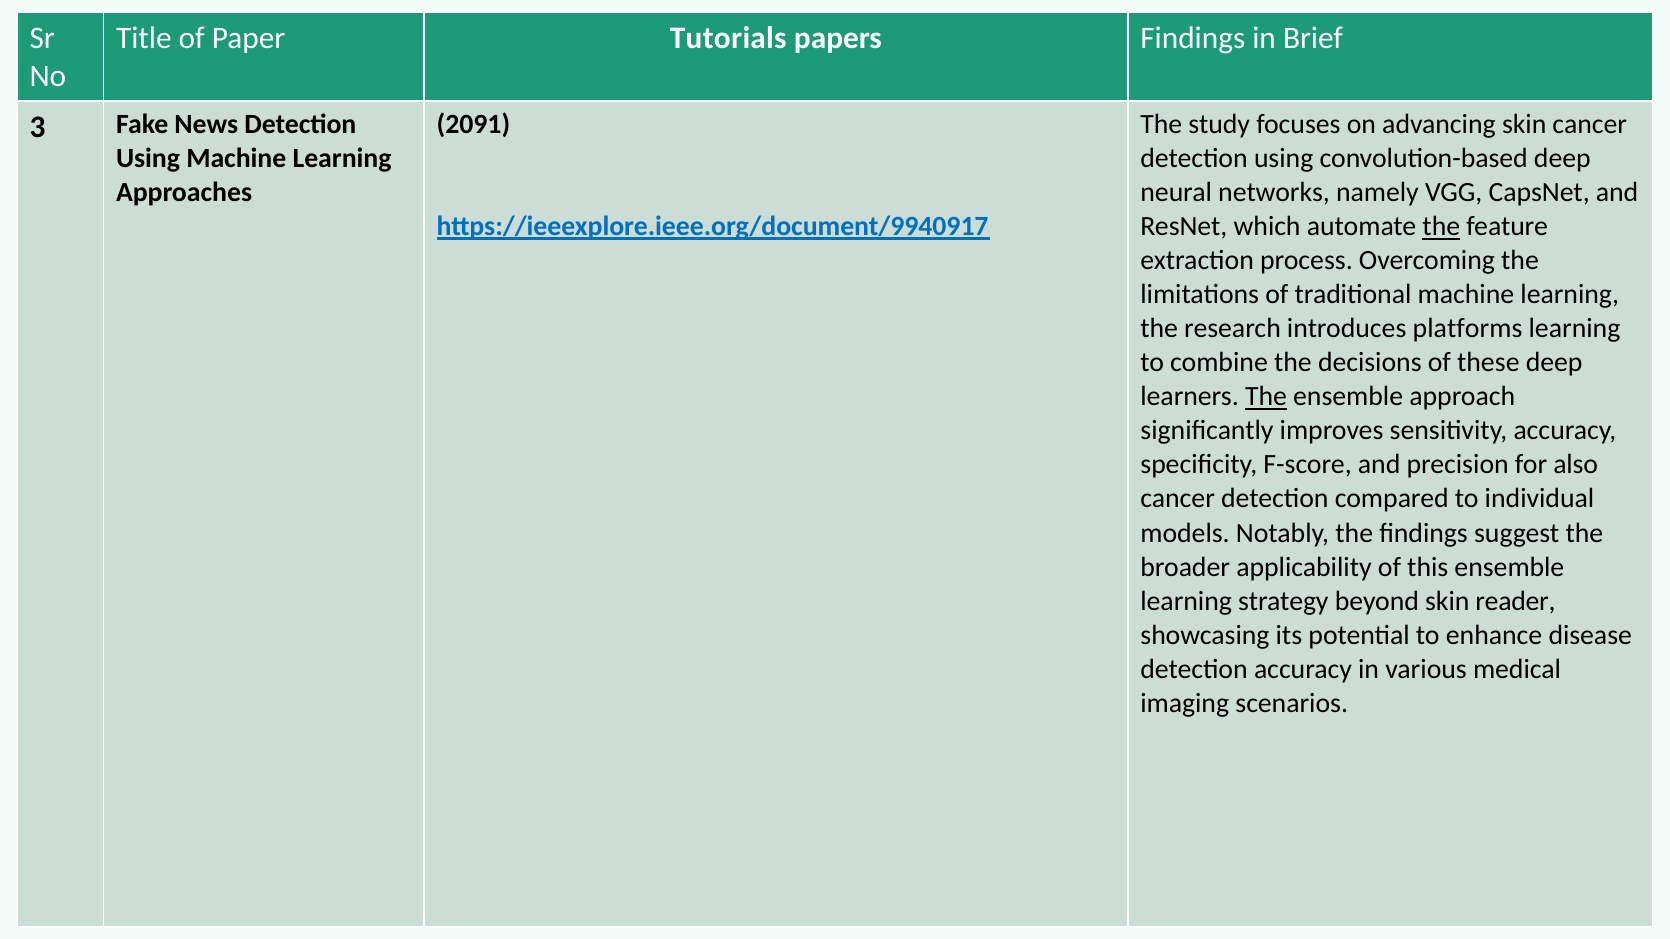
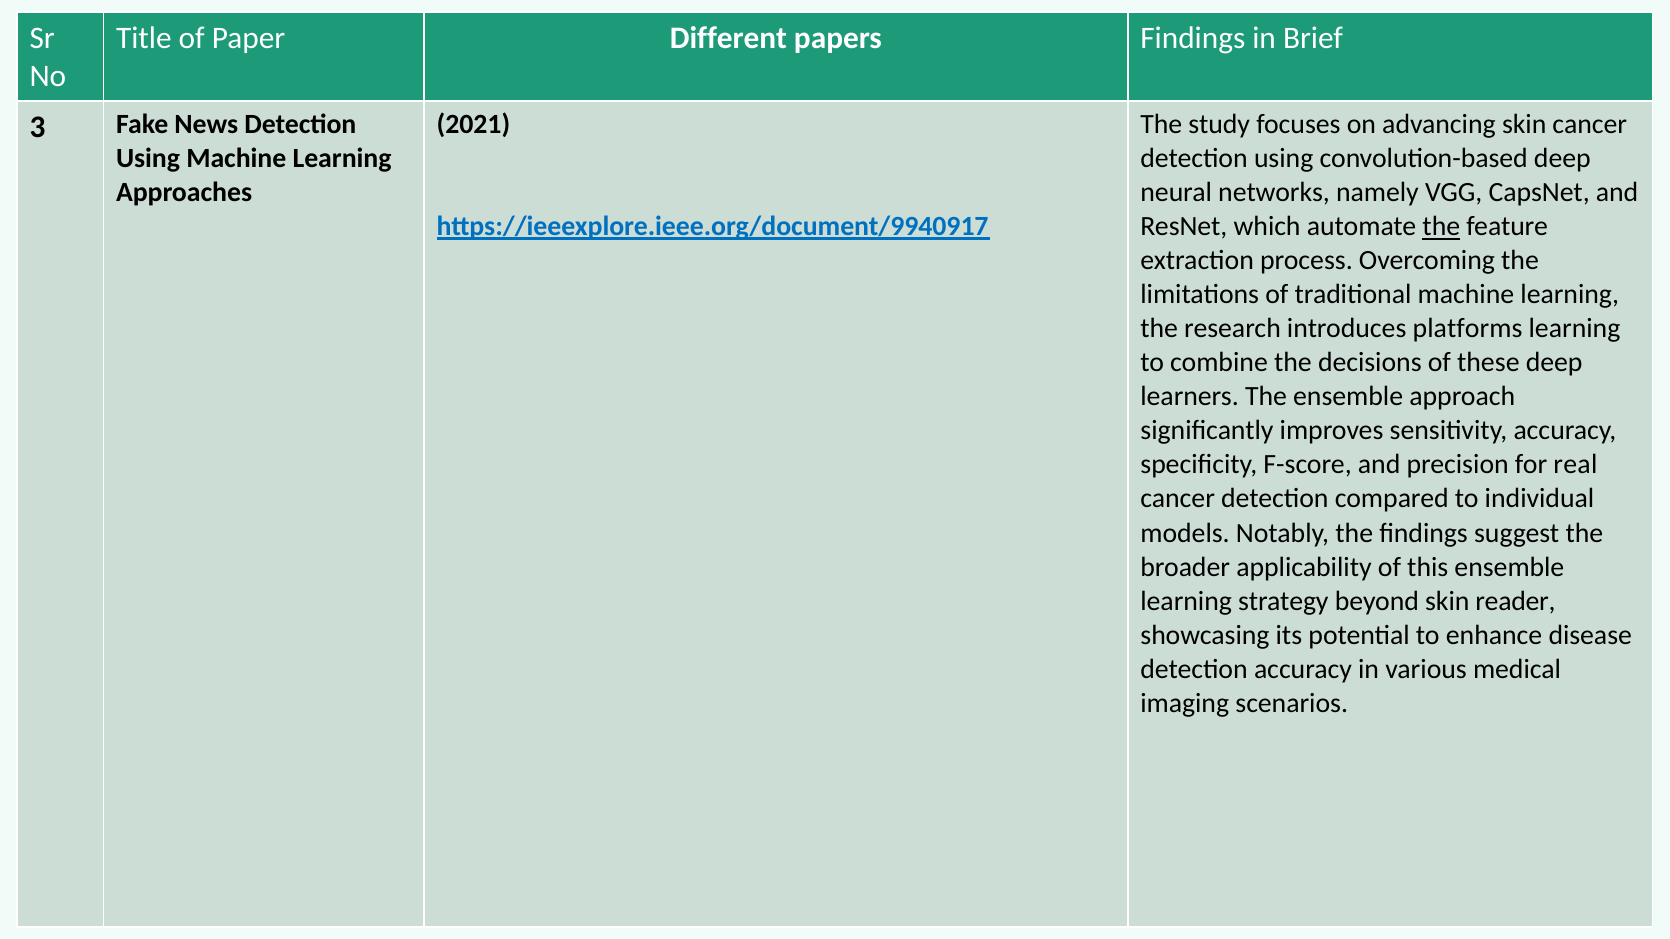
Tutorials: Tutorials -> Different (728, 38)
2091: 2091 -> 2021 (473, 125)
The underline: present -> none (1266, 397)
also: also -> real (1575, 465)
